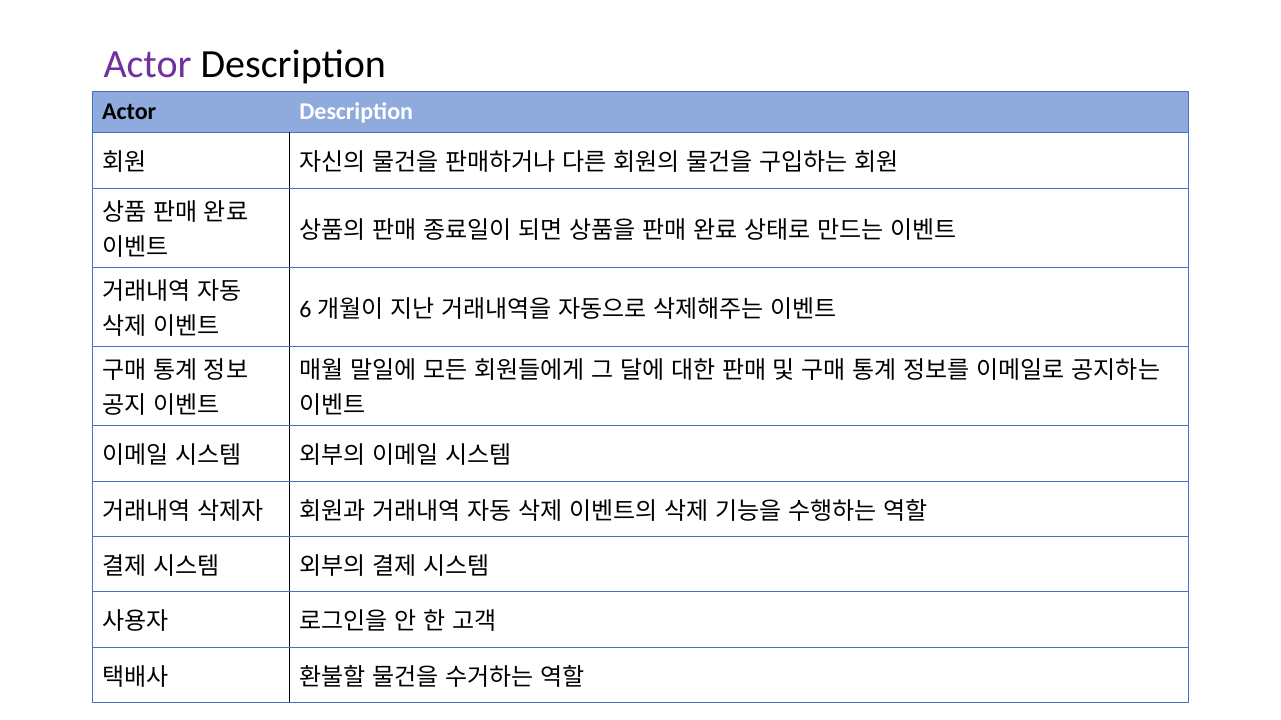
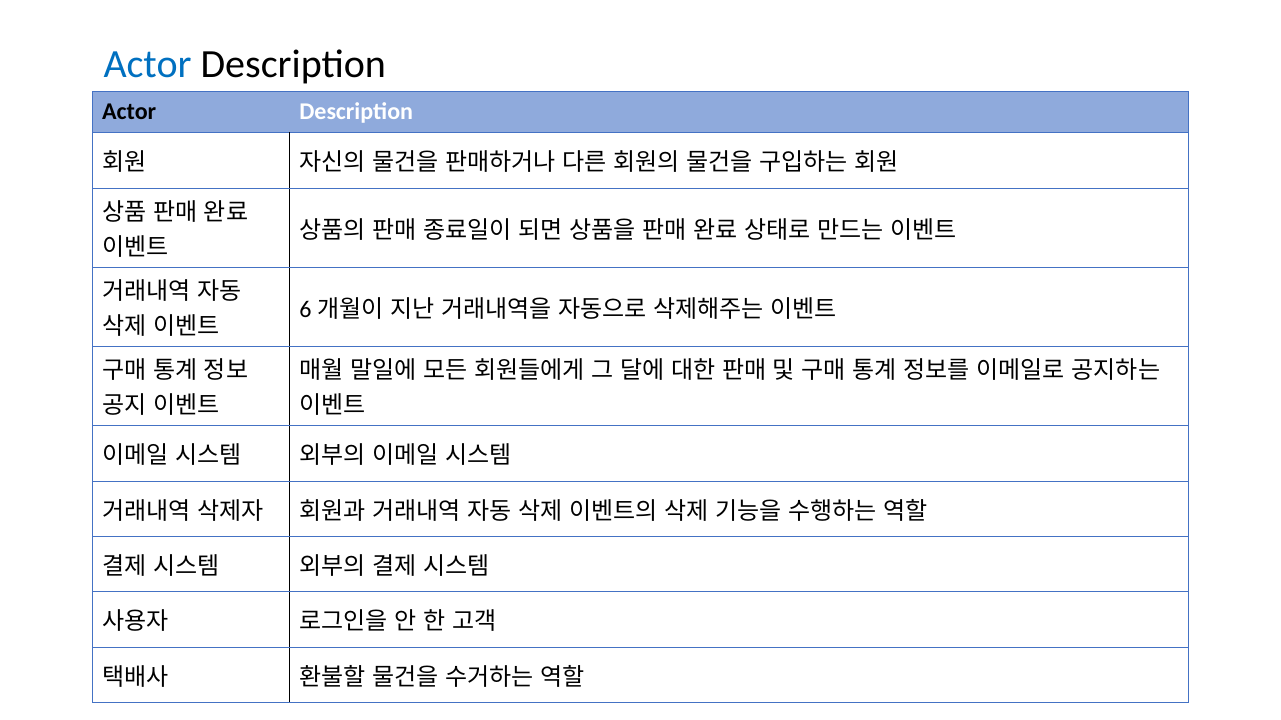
Actor colour: purple -> blue (148, 64)
